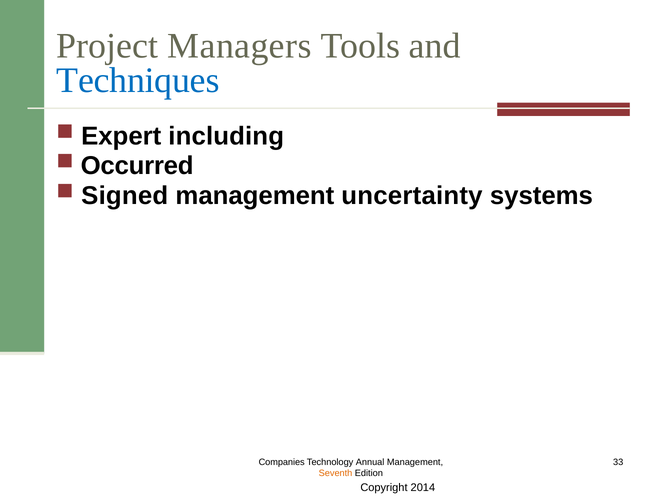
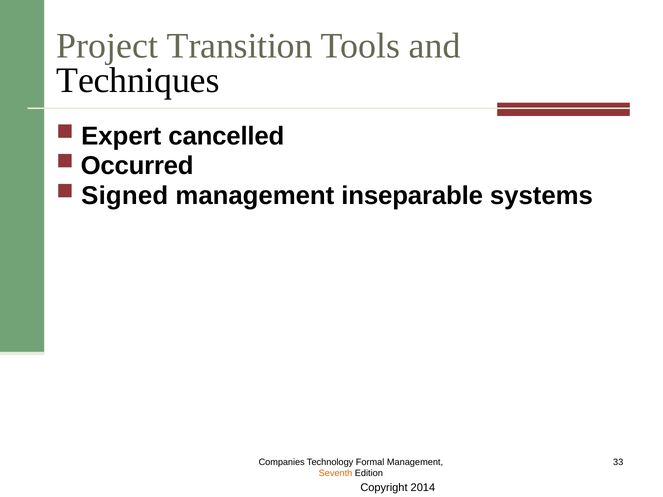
Managers: Managers -> Transition (240, 46)
Techniques colour: blue -> black (138, 81)
including: including -> cancelled (226, 136)
uncertainty: uncertainty -> inseparable (412, 196)
Annual: Annual -> Formal (370, 463)
